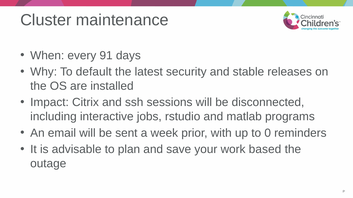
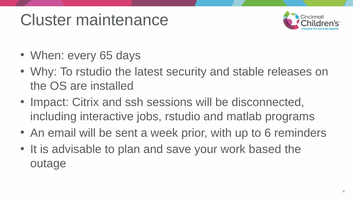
91: 91 -> 65 (106, 56)
To default: default -> rstudio (94, 72)
0: 0 -> 6 (268, 133)
